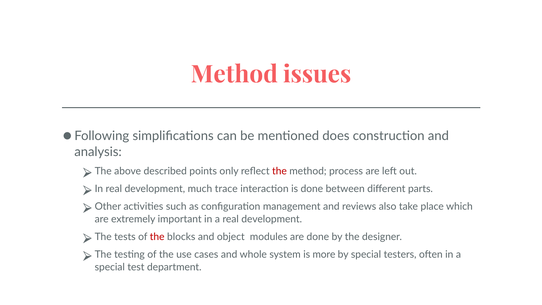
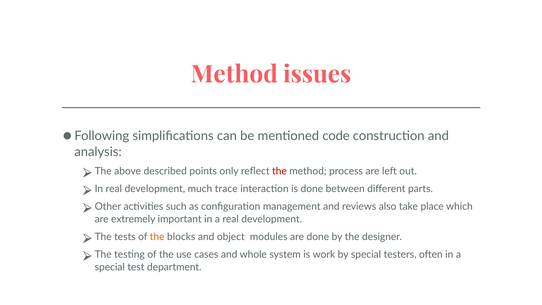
does: does -> code (336, 136)
the colour: red -> orange (157, 237)
more: more -> work (324, 254)
